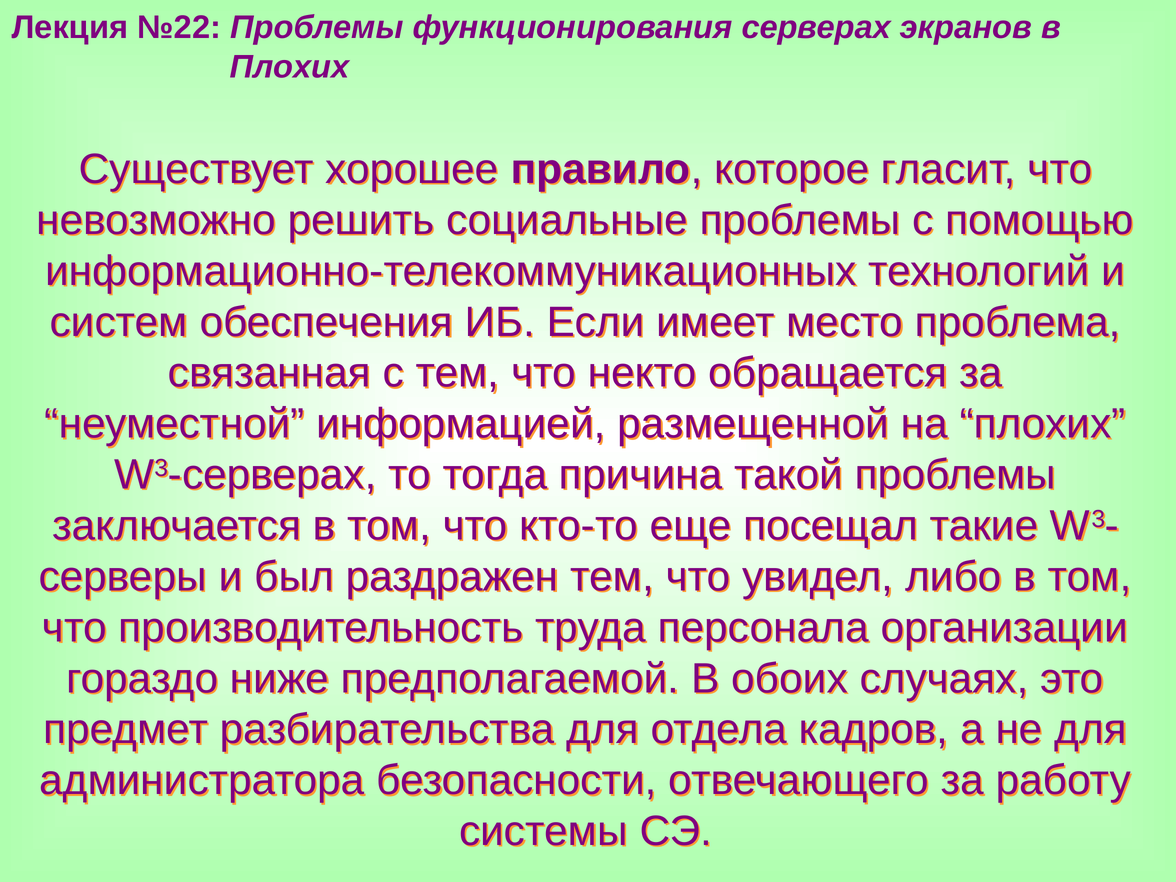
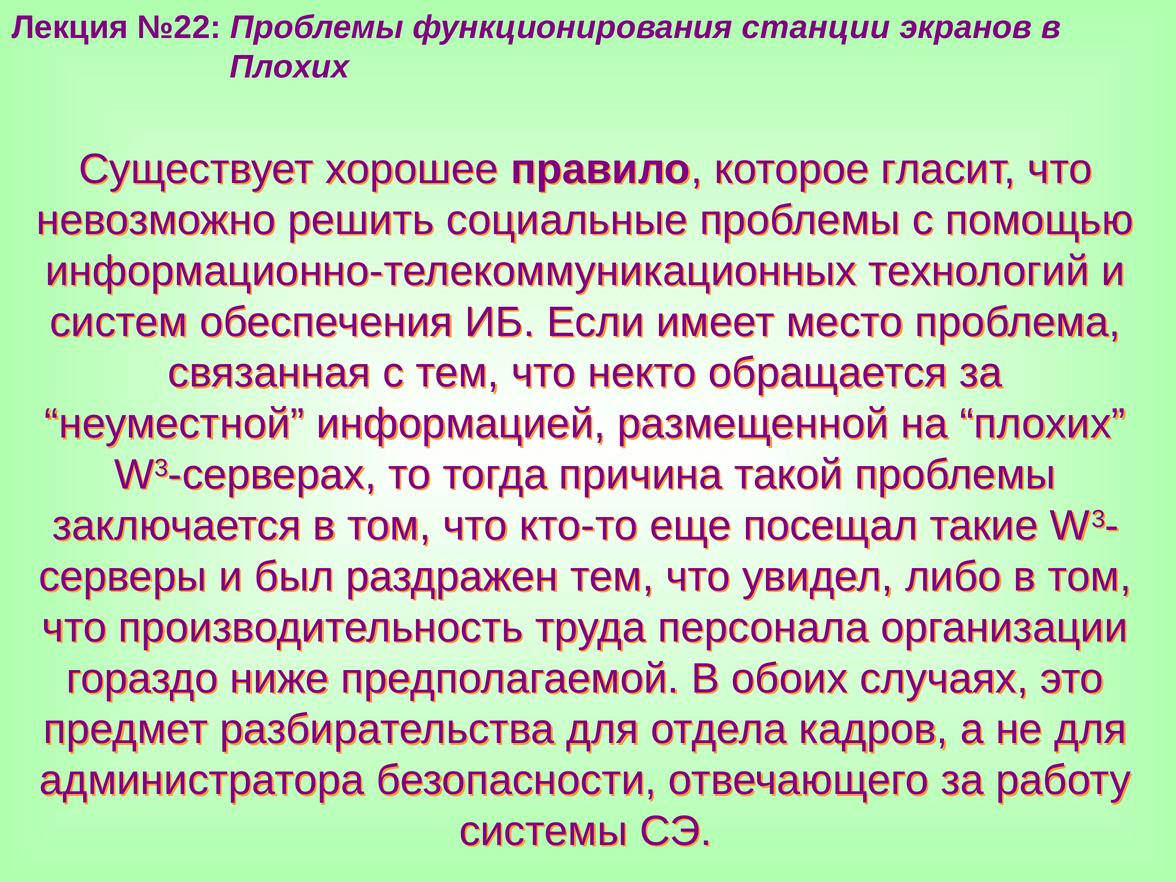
серверах: серверах -> станции (816, 28)
